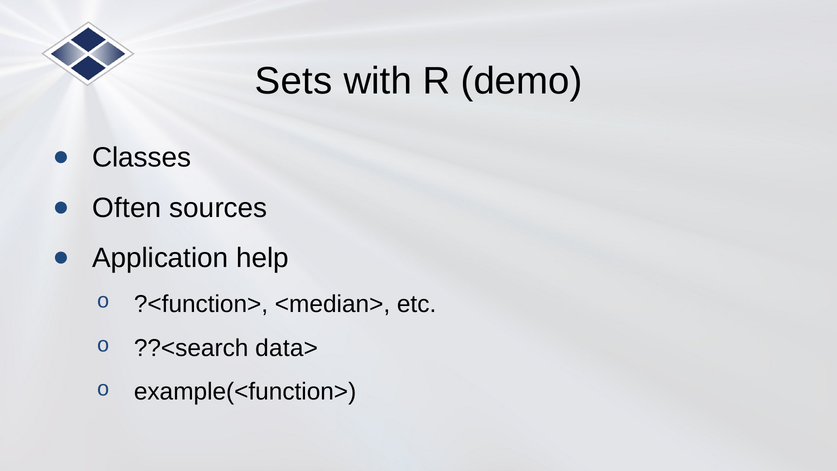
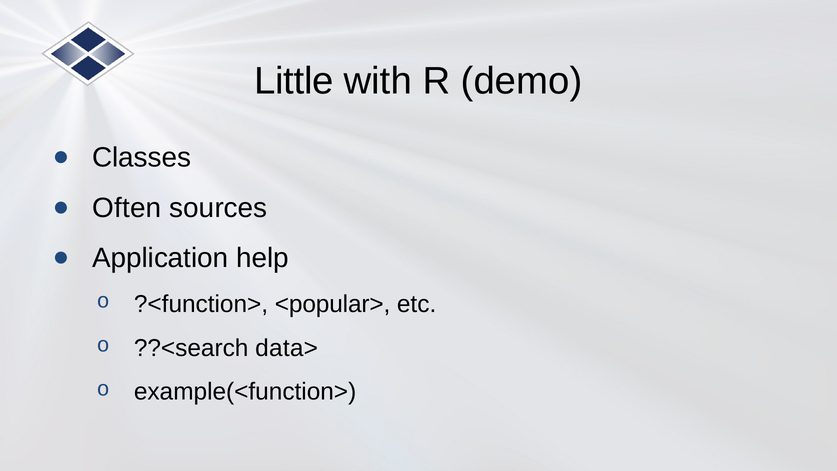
Sets: Sets -> Little (294, 81)
<median>: <median> -> <popular> (333, 304)
